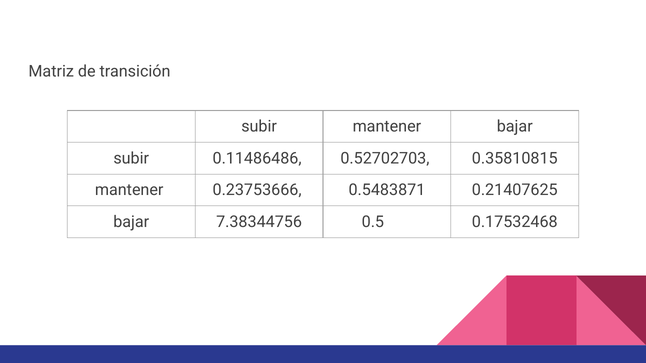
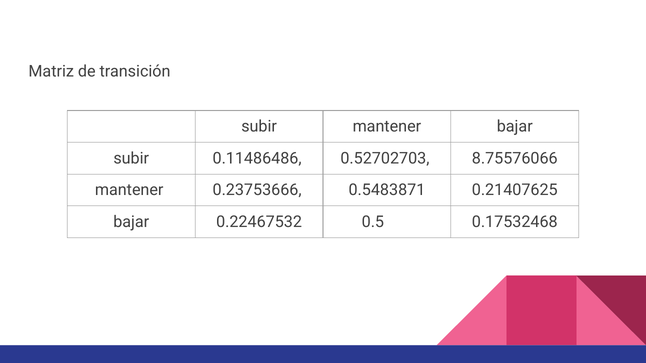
0.35810815: 0.35810815 -> 8.75576066 (515, 159)
7.38344756: 7.38344756 -> 0.22467532 (259, 222)
